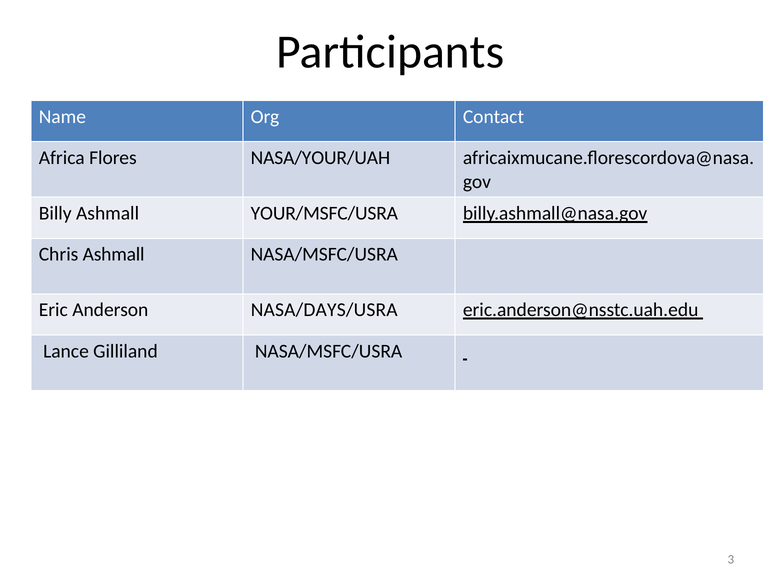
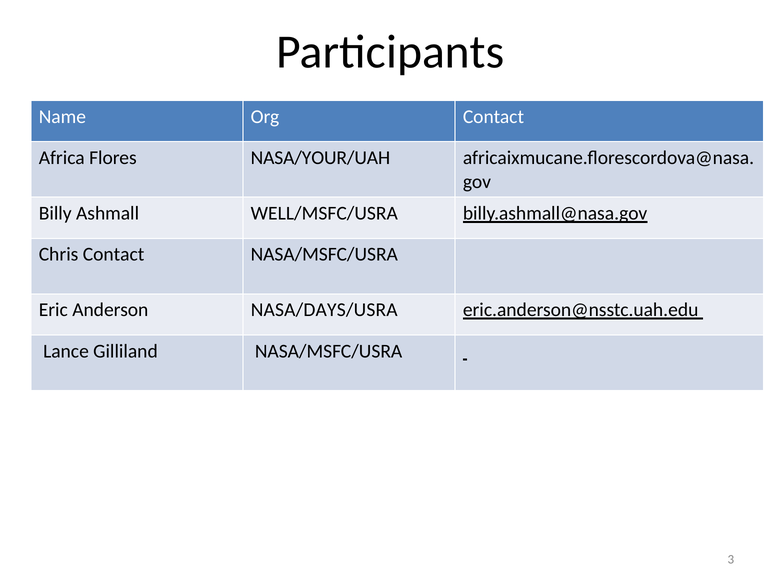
YOUR/MSFC/USRA: YOUR/MSFC/USRA -> WELL/MSFC/USRA (324, 213)
Chris Ashmall: Ashmall -> Contact (114, 254)
